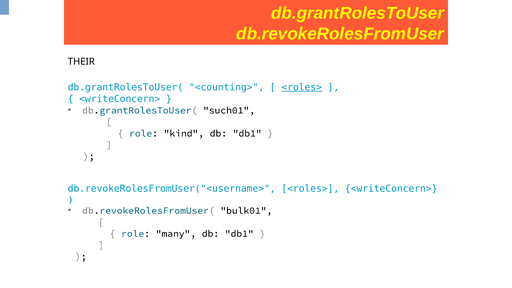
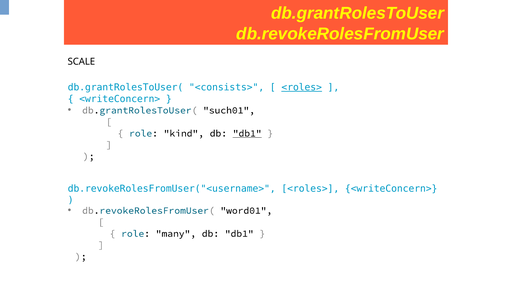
THEIR: THEIR -> SCALE (81, 62)
<counting>: <counting> -> <consists> (227, 87)
db1 underline: none -> present (247, 133)
bulk01: bulk01 -> word01 (246, 211)
